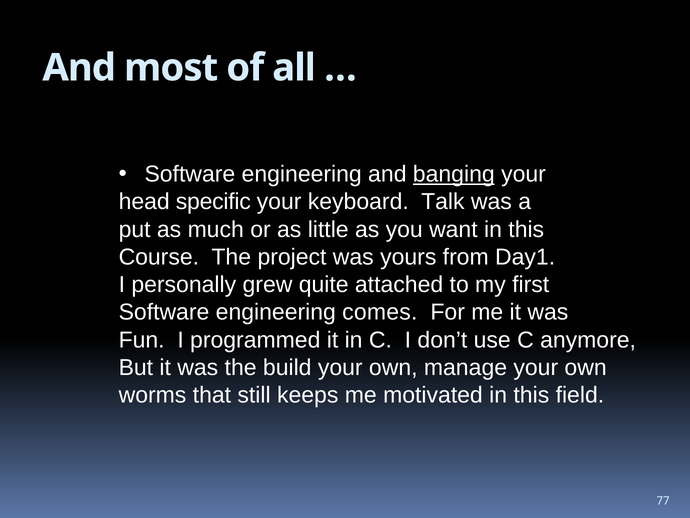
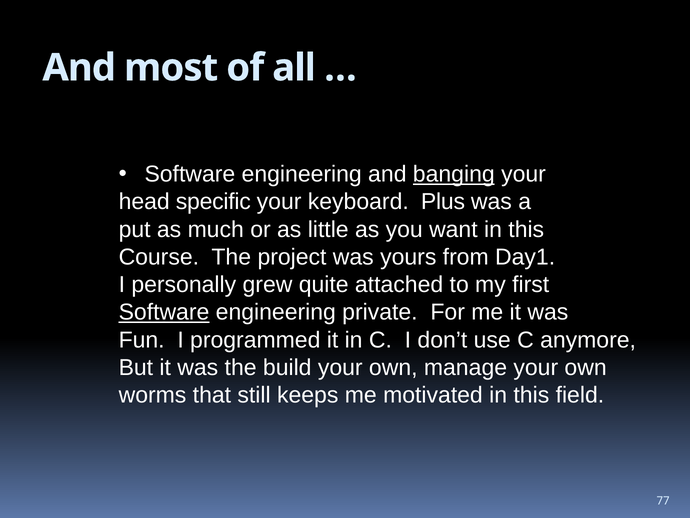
Talk: Talk -> Plus (443, 202)
Software underline: none -> present (164, 312)
comes: comes -> private (380, 312)
